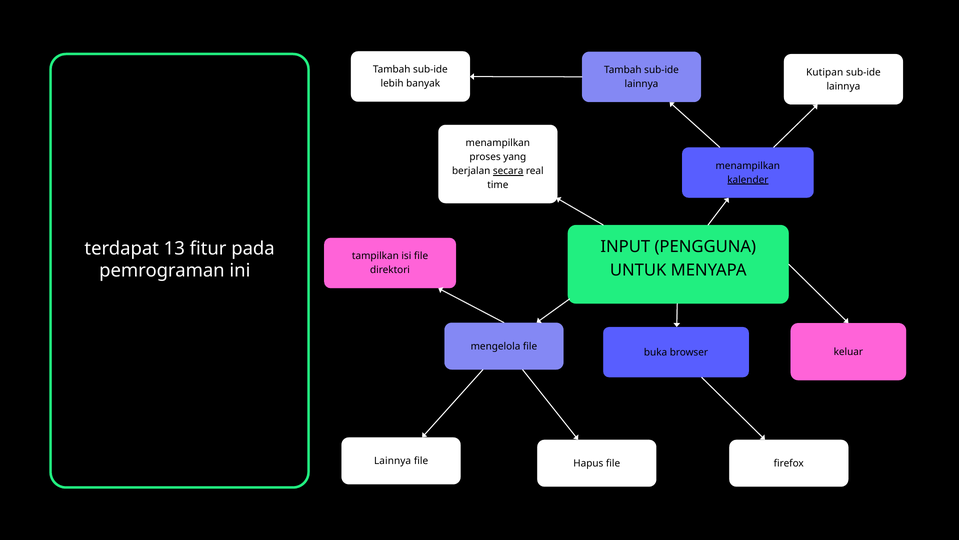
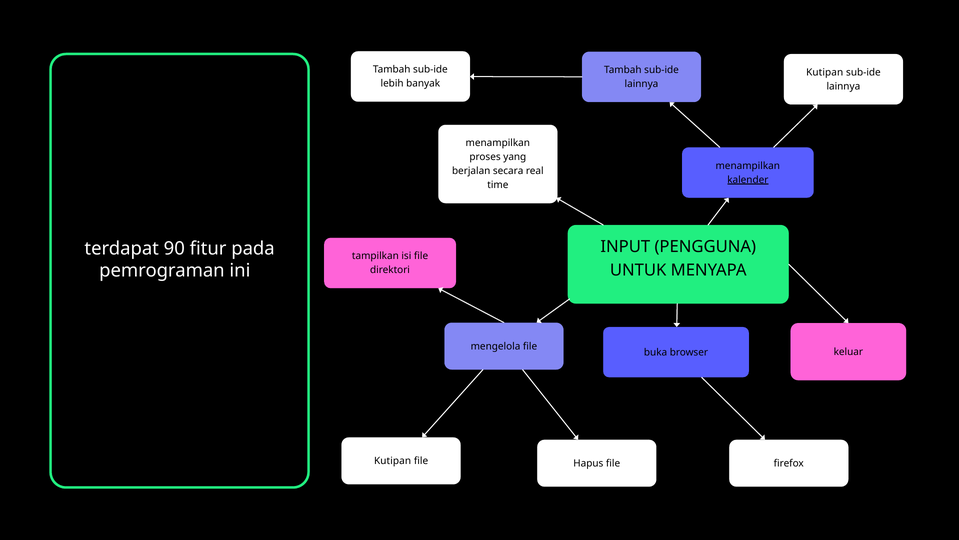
secara underline: present -> none (508, 171)
13: 13 -> 90 (174, 248)
Lainnya: Lainnya -> Kutipan (393, 461)
